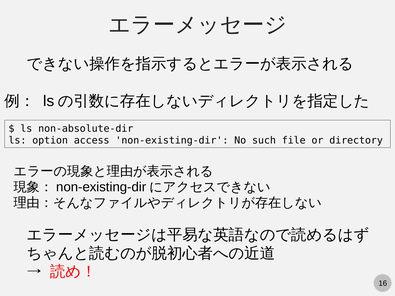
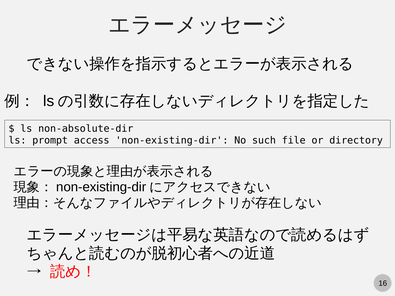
option: option -> prompt (50, 141)
